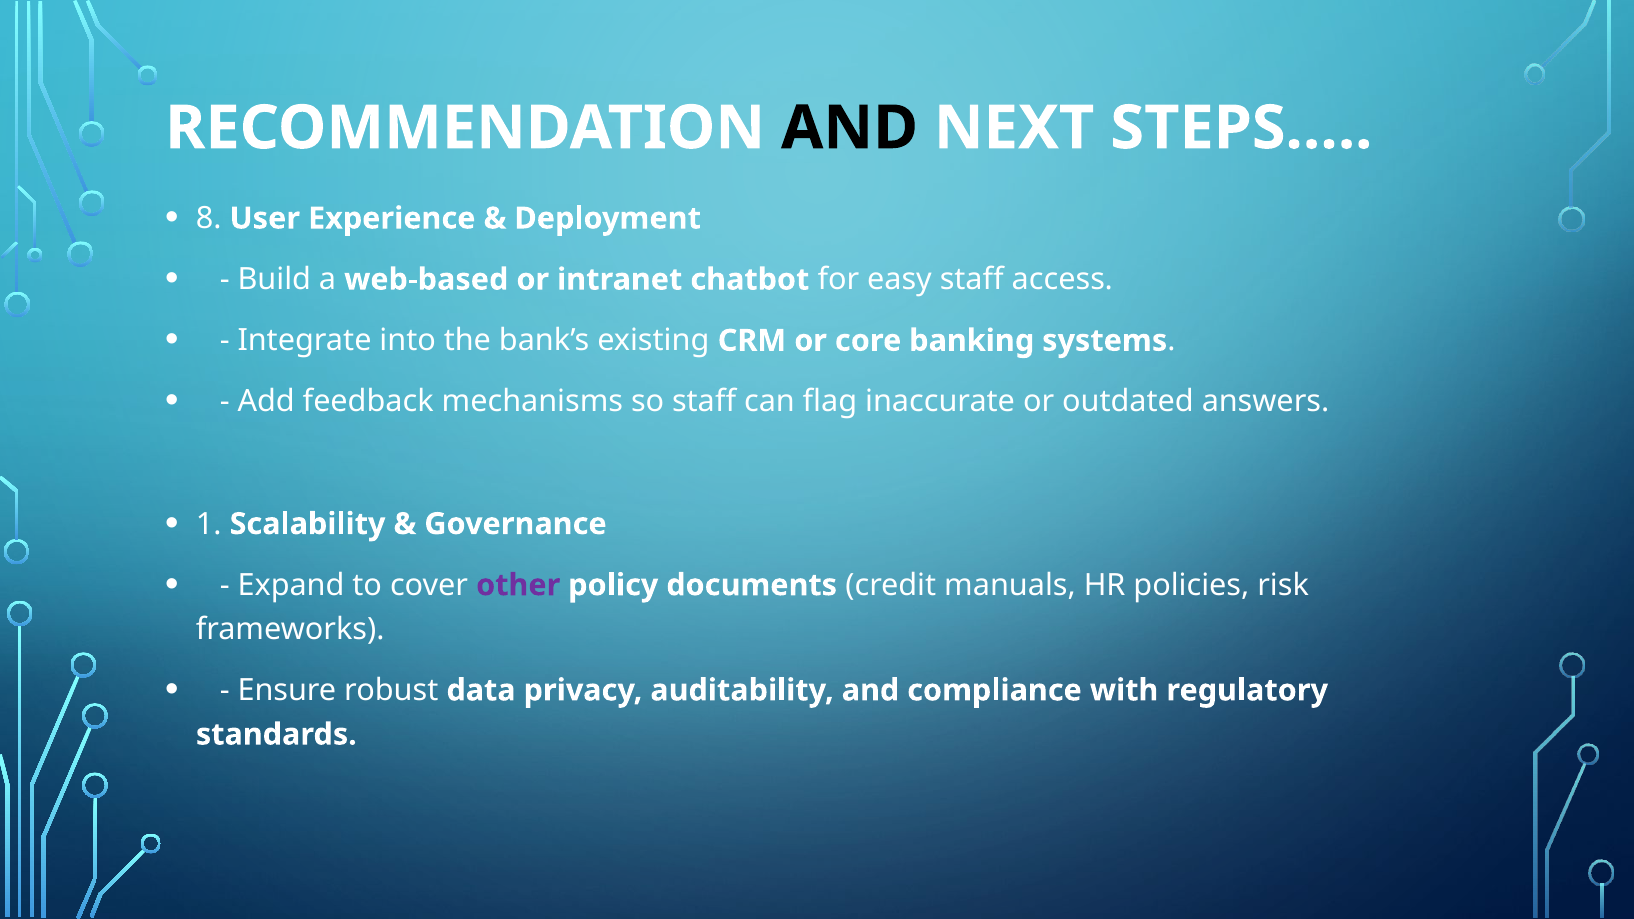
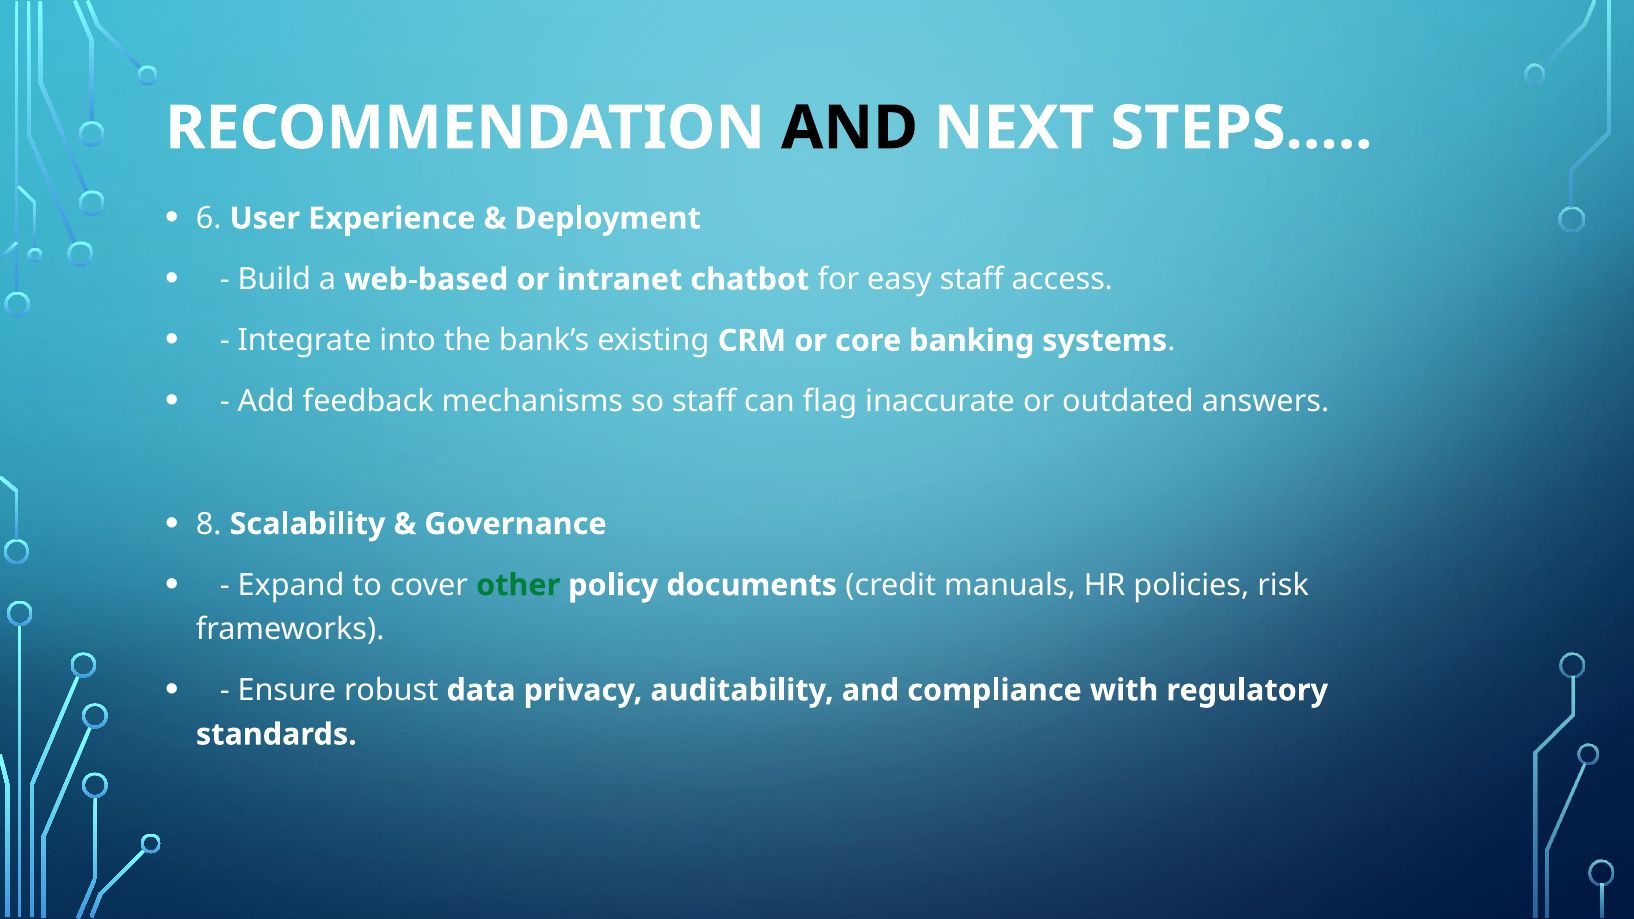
8: 8 -> 6 (209, 218)
1: 1 -> 8 (209, 524)
other colour: purple -> green (518, 585)
